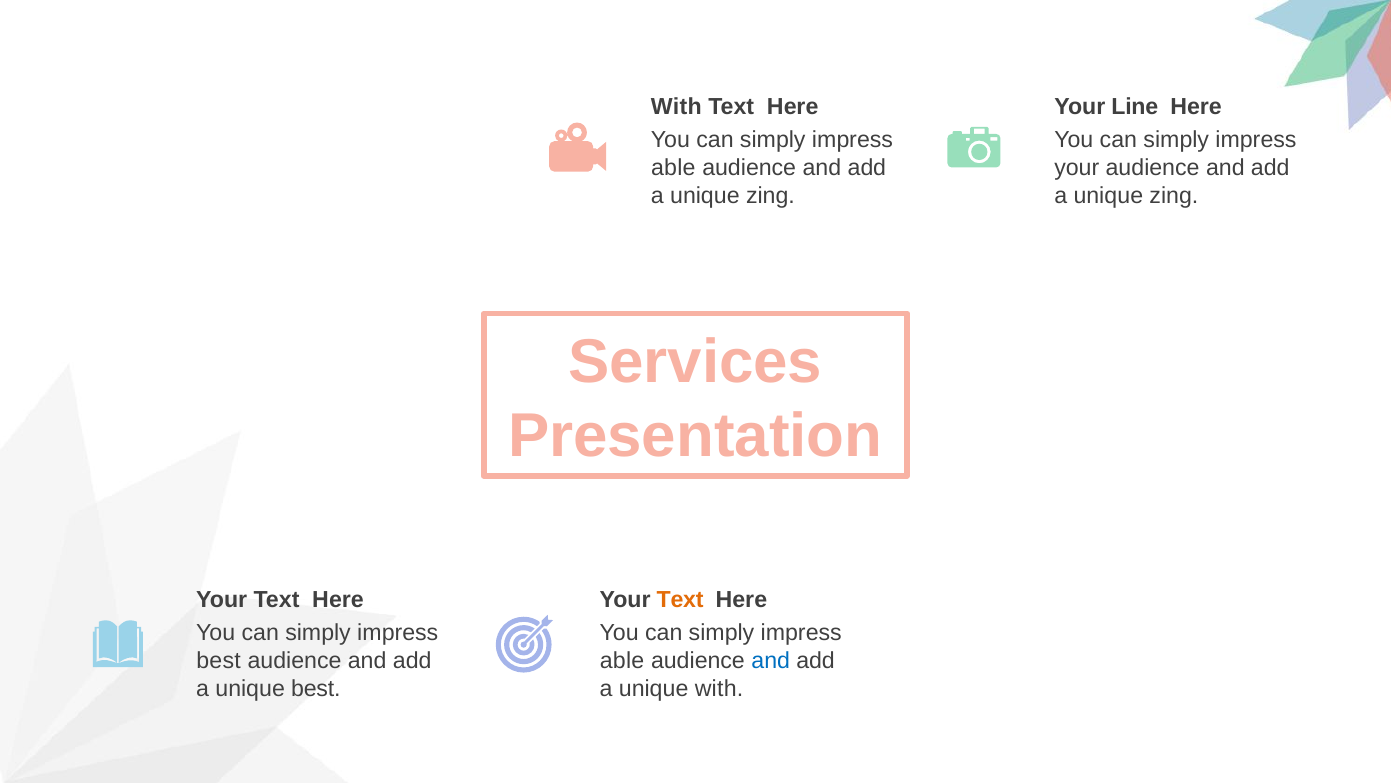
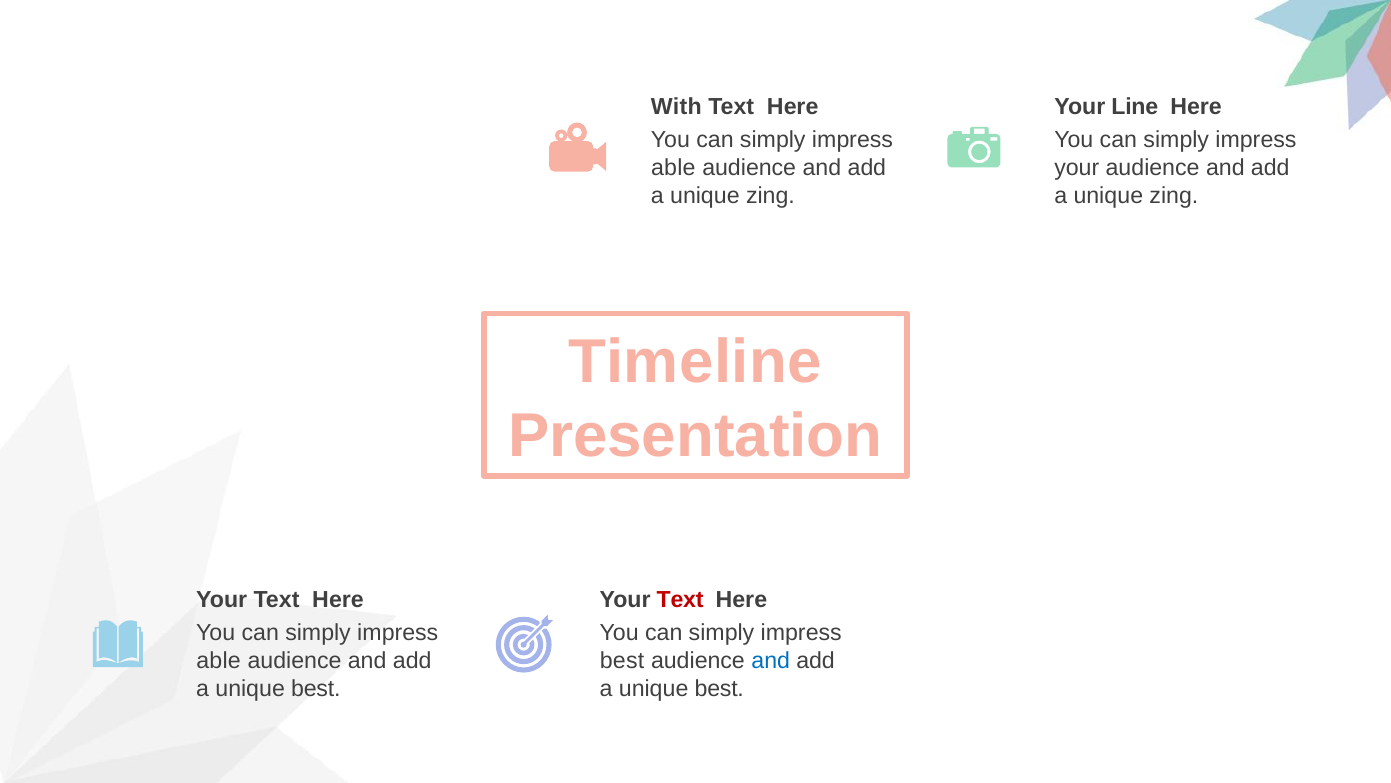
Services: Services -> Timeline (695, 362)
Text colour: orange -> red (680, 600)
best: best -> able (219, 661)
able: able -> best (622, 661)
with: with -> best (719, 689)
